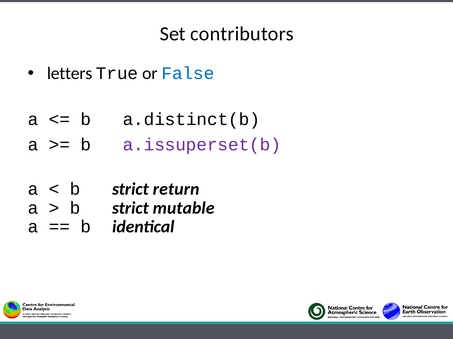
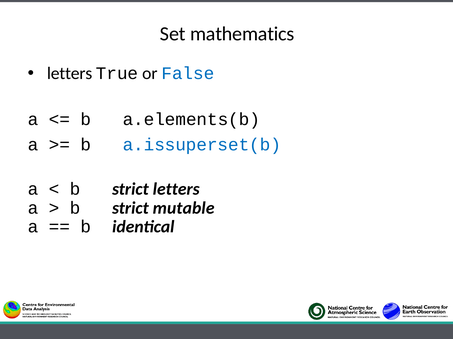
contributors: contributors -> mathematics (242, 34)
a.distinct(b: a.distinct(b -> a.elements(b (191, 120)
a.issuperset(b colour: purple -> blue (202, 145)
strict return: return -> letters (176, 189)
